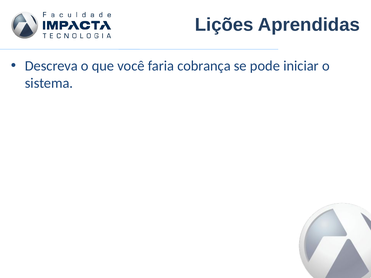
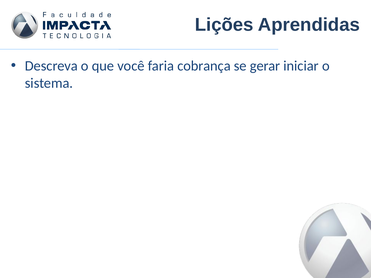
pode: pode -> gerar (265, 66)
